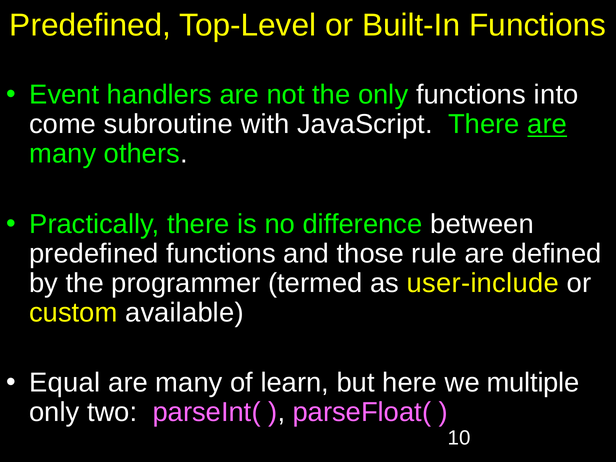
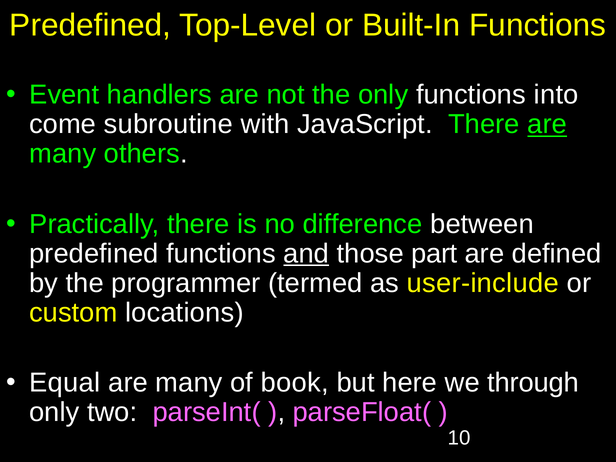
and underline: none -> present (306, 254)
rule: rule -> part (434, 254)
available: available -> locations (184, 313)
learn: learn -> book (295, 383)
multiple: multiple -> through (533, 383)
